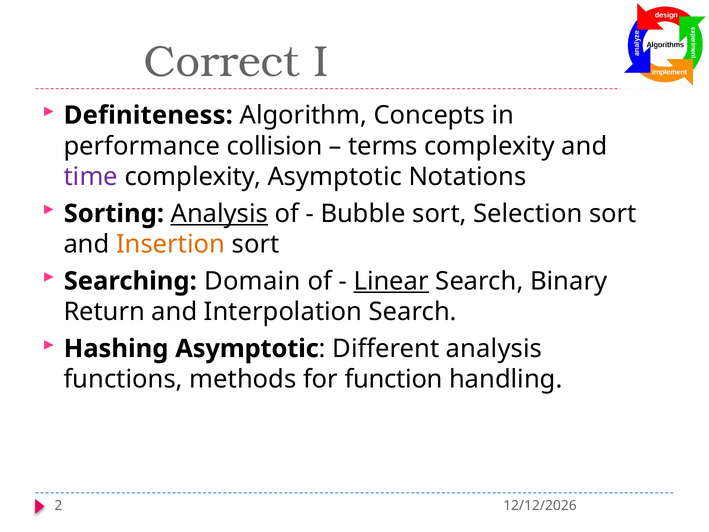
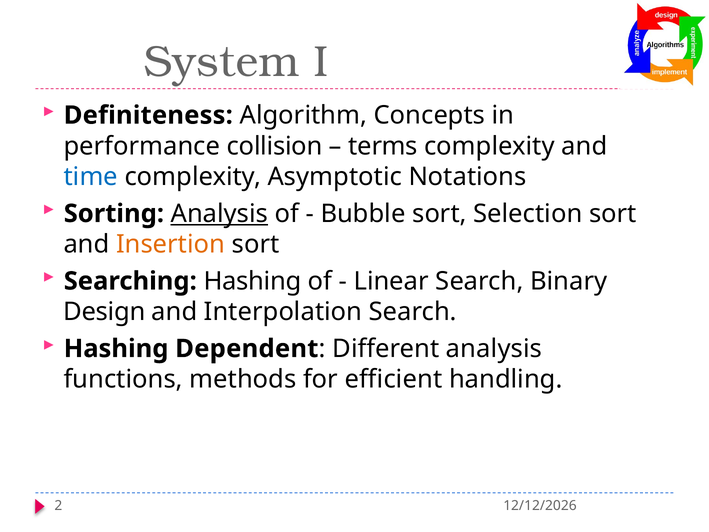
Correct: Correct -> System (222, 62)
time colour: purple -> blue (91, 177)
Searching Domain: Domain -> Hashing (253, 281)
Linear underline: present -> none (391, 281)
Return: Return -> Design (104, 312)
Hashing Asymptotic: Asymptotic -> Dependent (247, 349)
function: function -> efficient (393, 379)
